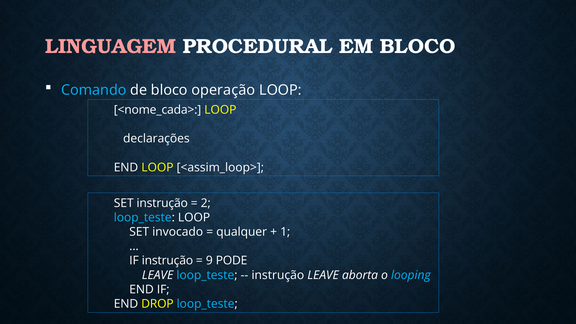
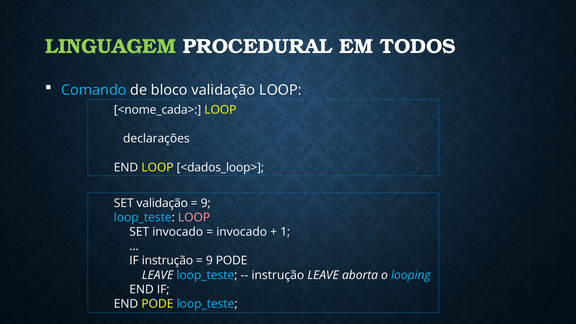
LINGUAGEM colour: pink -> light green (111, 46)
EM BLOCO: BLOCO -> TODOS (418, 46)
bloco operação: operação -> validação (223, 90)
<assim_loop>: <assim_loop> -> <dados_loop> (220, 167)
SET instrução: instrução -> validação (162, 203)
2: 2 -> 9 (206, 203)
LOOP colour: white -> pink (194, 217)
qualquer: qualquer -> invocado (242, 232)
END DROP: DROP -> PODE (157, 304)
